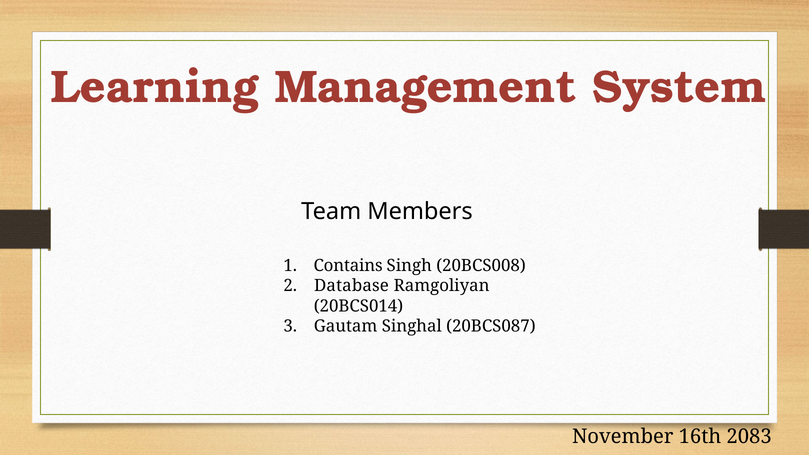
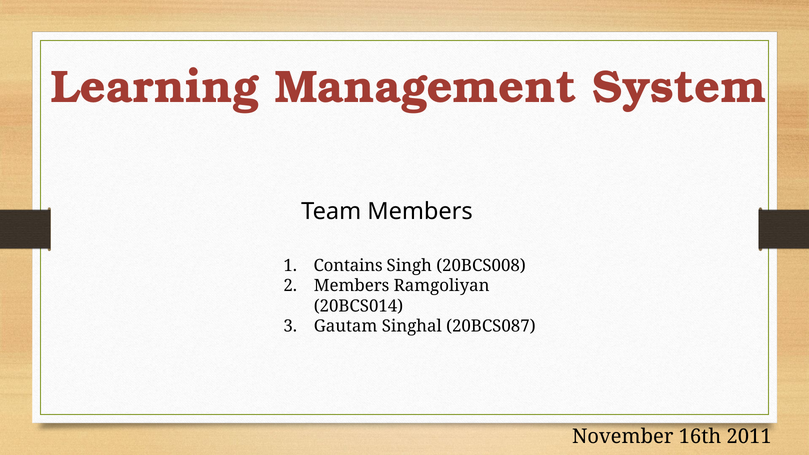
Database: Database -> Members (352, 286)
2083: 2083 -> 2011 (749, 437)
